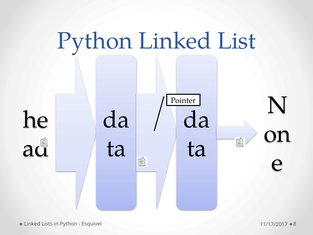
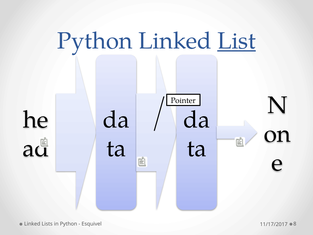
List underline: none -> present (237, 41)
